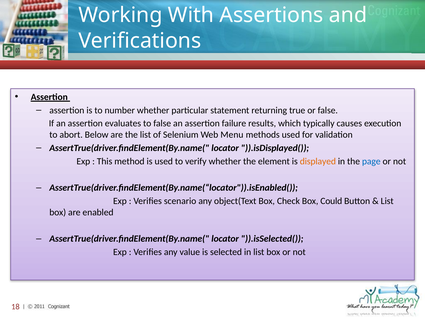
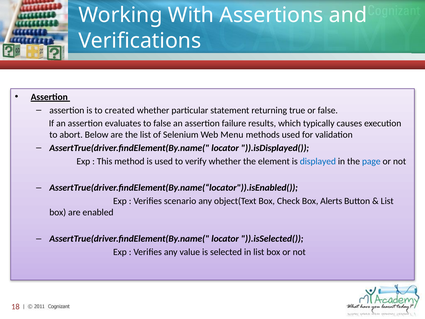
number: number -> created (120, 110)
displayed colour: orange -> blue (318, 161)
Could: Could -> Alerts (331, 201)
